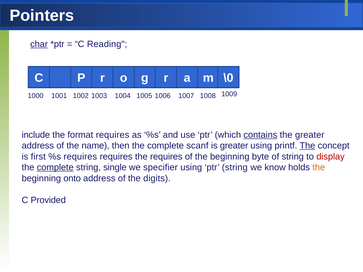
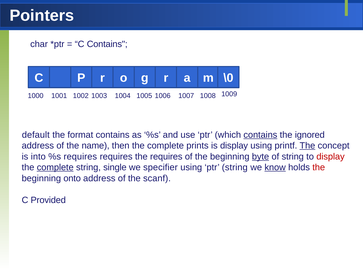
char underline: present -> none (39, 44)
C Reading: Reading -> Contains (107, 44)
include: include -> default (36, 135)
format requires: requires -> contains (113, 135)
the greater: greater -> ignored (310, 135)
scanf: scanf -> prints (197, 146)
is greater: greater -> display (234, 146)
first: first -> into (38, 157)
byte underline: none -> present (260, 157)
know underline: none -> present (275, 168)
the colour: orange -> red (319, 168)
digits: digits -> scanf (157, 178)
